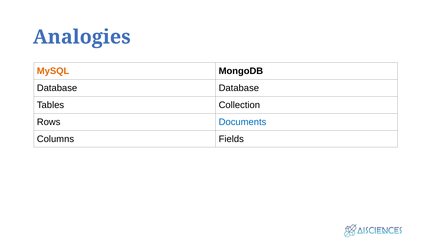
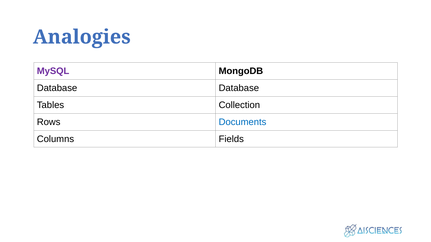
MySQL colour: orange -> purple (53, 71)
